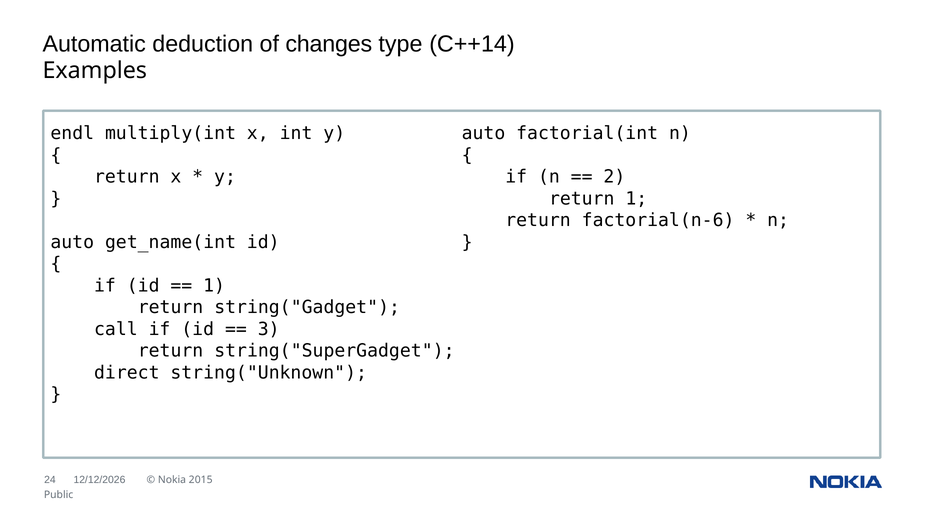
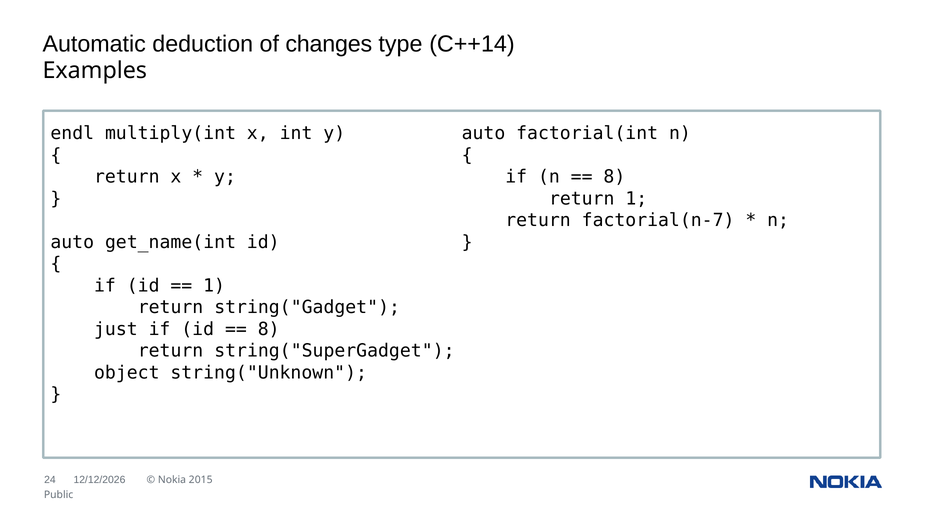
2: 2 -> 8 (614, 177)
factorial(n-6: factorial(n-6 -> factorial(n-7 (658, 220)
call: call -> just (116, 329)
3: 3 -> 8 (269, 329)
direct: direct -> object (127, 372)
